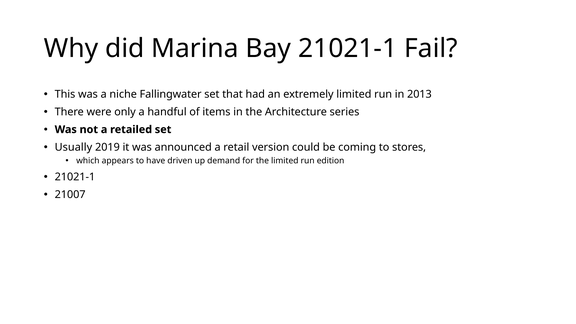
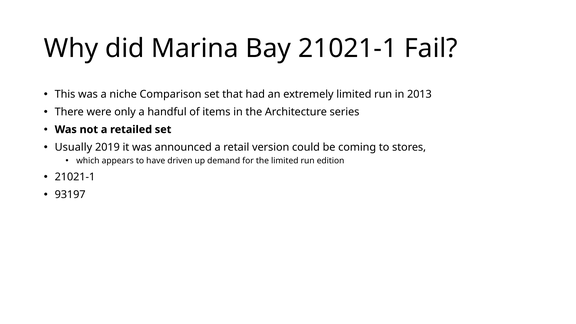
Fallingwater: Fallingwater -> Comparison (171, 94)
21007: 21007 -> 93197 (70, 195)
